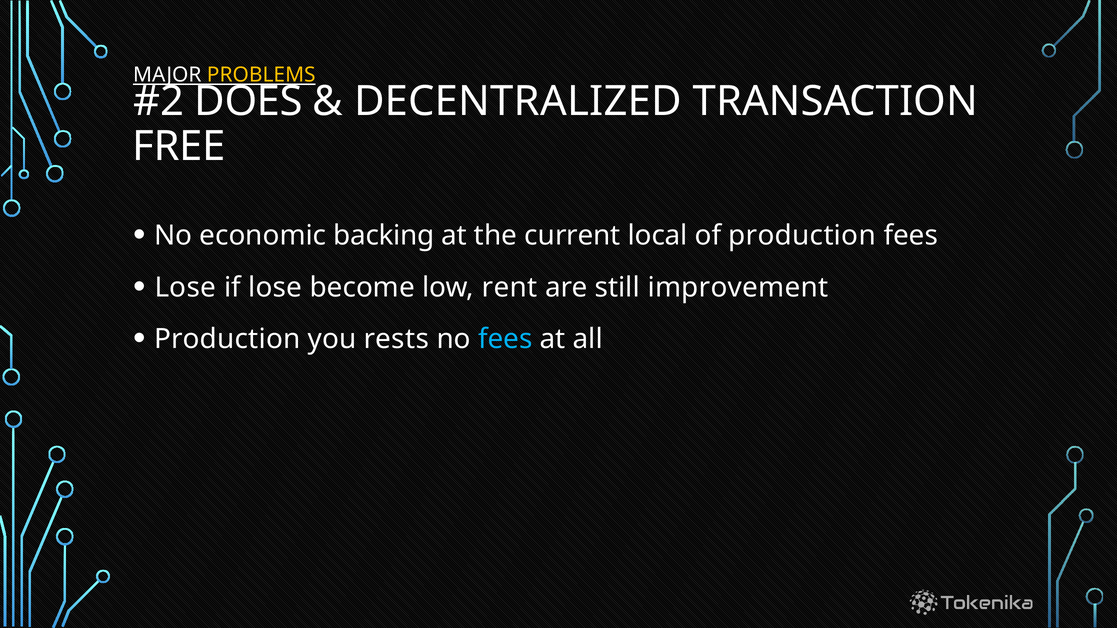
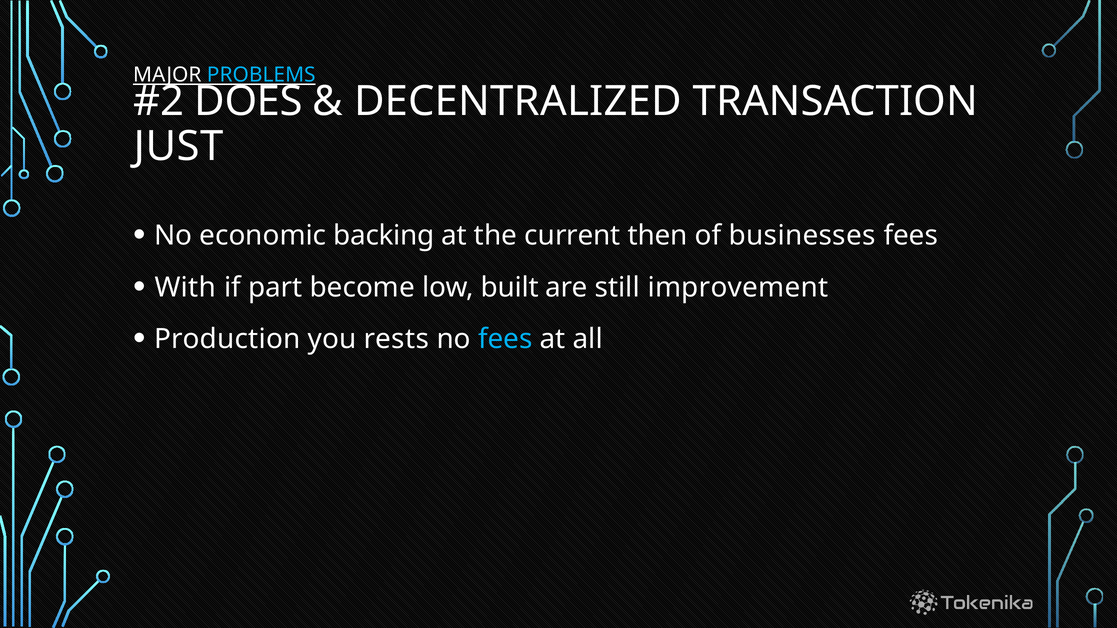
PROBLEMS colour: yellow -> light blue (261, 75)
FREE: FREE -> JUST (179, 147)
local: local -> then (658, 236)
of production: production -> businesses (802, 236)
Lose: Lose -> With (185, 288)
if lose: lose -> part (275, 288)
rent: rent -> built (510, 288)
